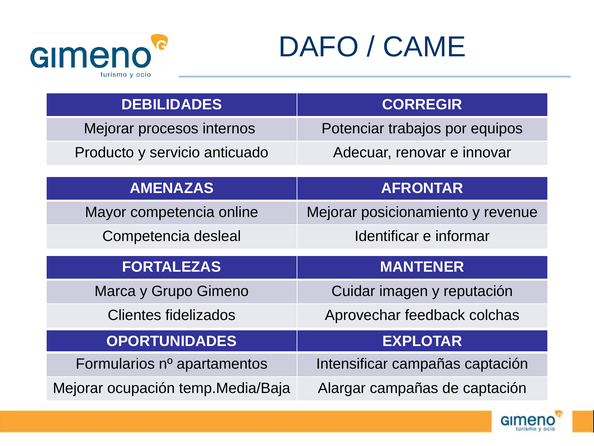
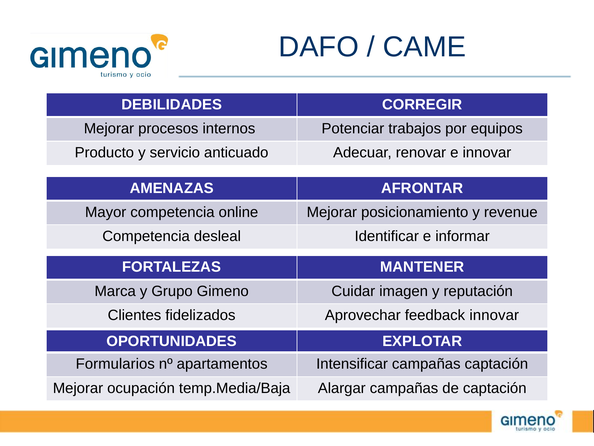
feedback colchas: colchas -> innovar (494, 315)
